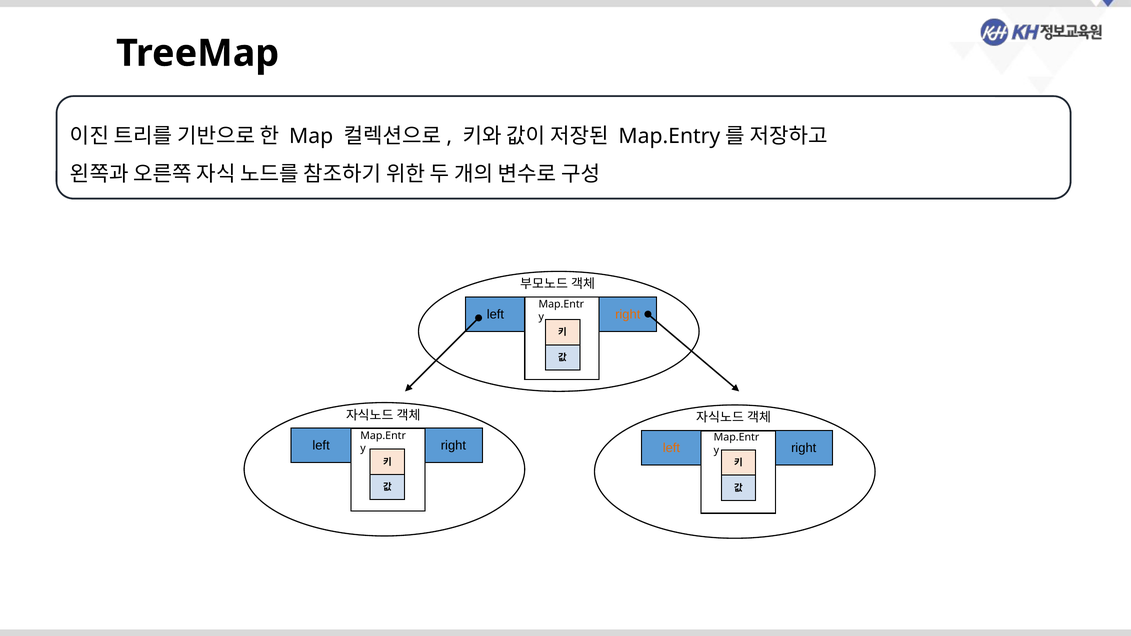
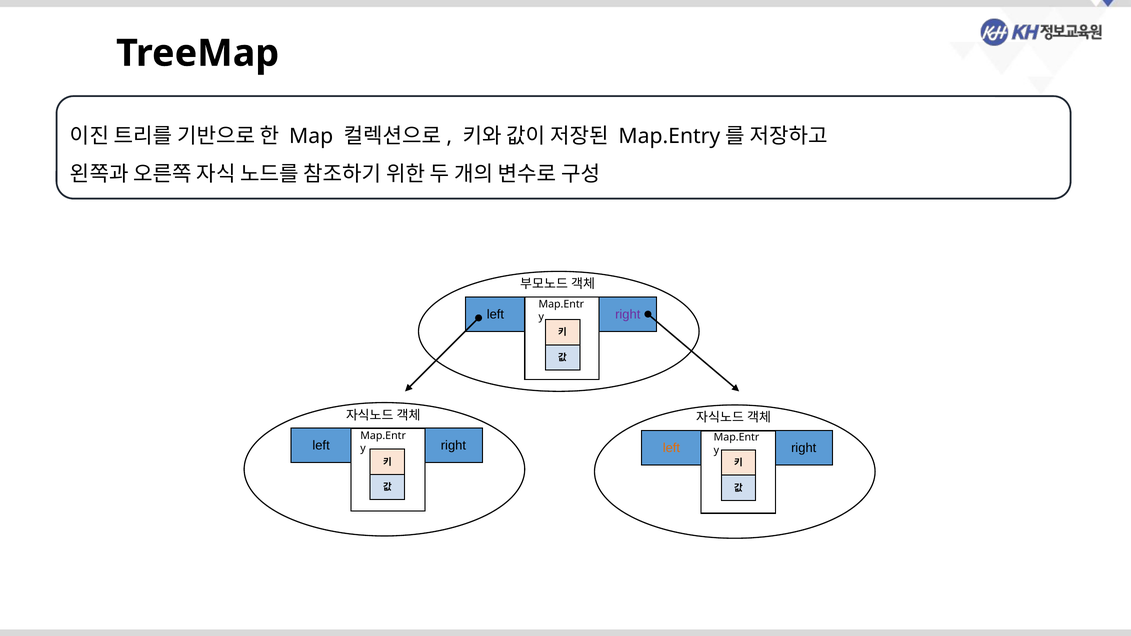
right colour: orange -> purple (628, 314)
